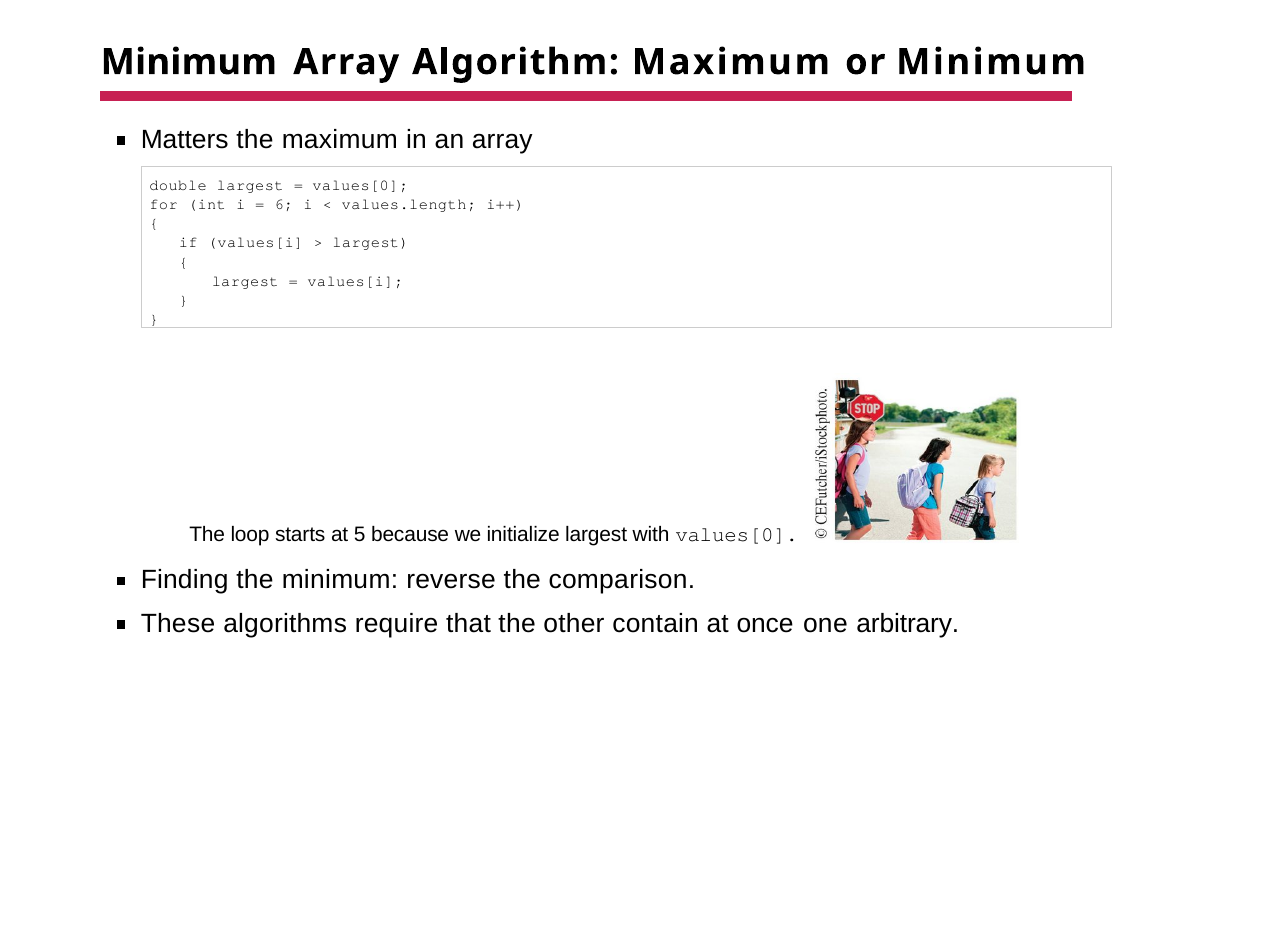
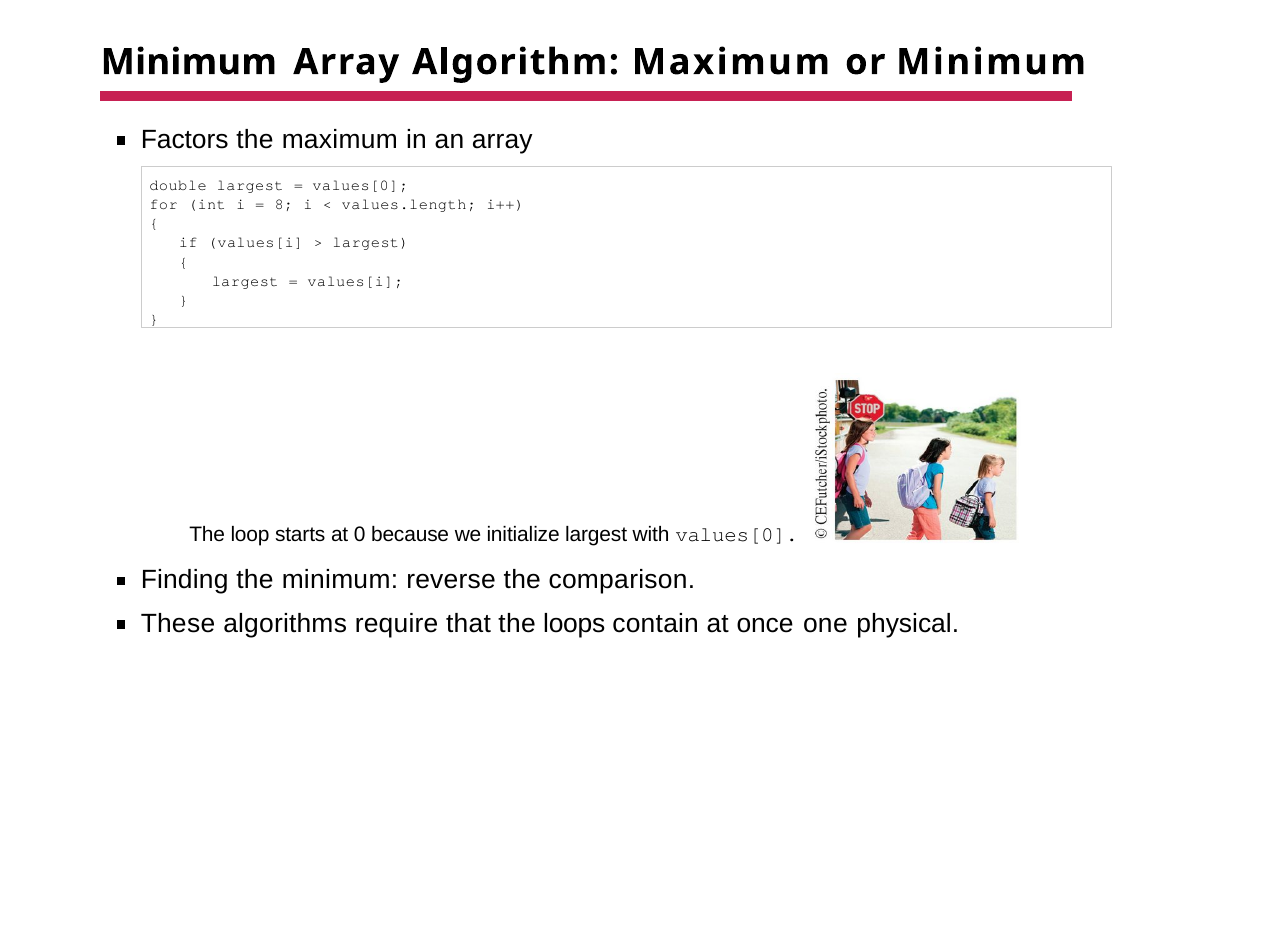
Matters: Matters -> Factors (185, 140)
6: 6 -> 8 (284, 204)
5: 5 -> 0 (360, 535)
other: other -> loops (574, 624)
arbitrary: arbitrary -> physical (908, 624)
